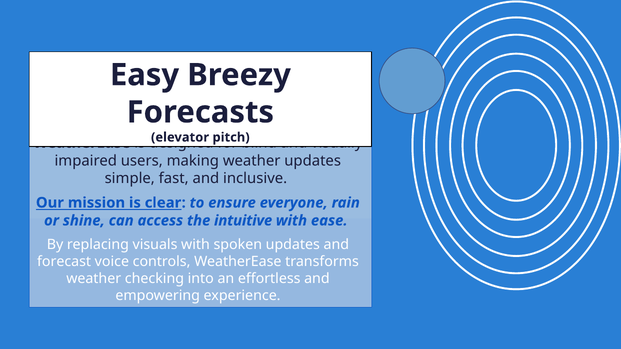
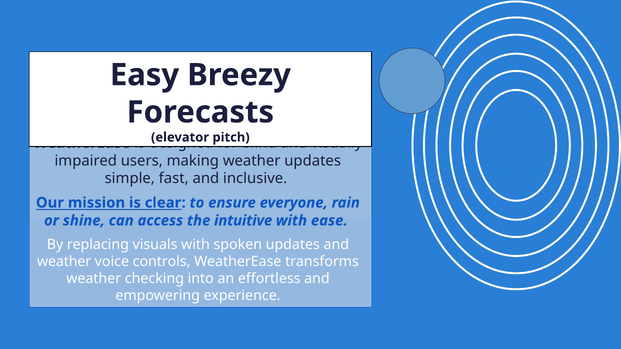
forecast: forecast -> weather (64, 262)
